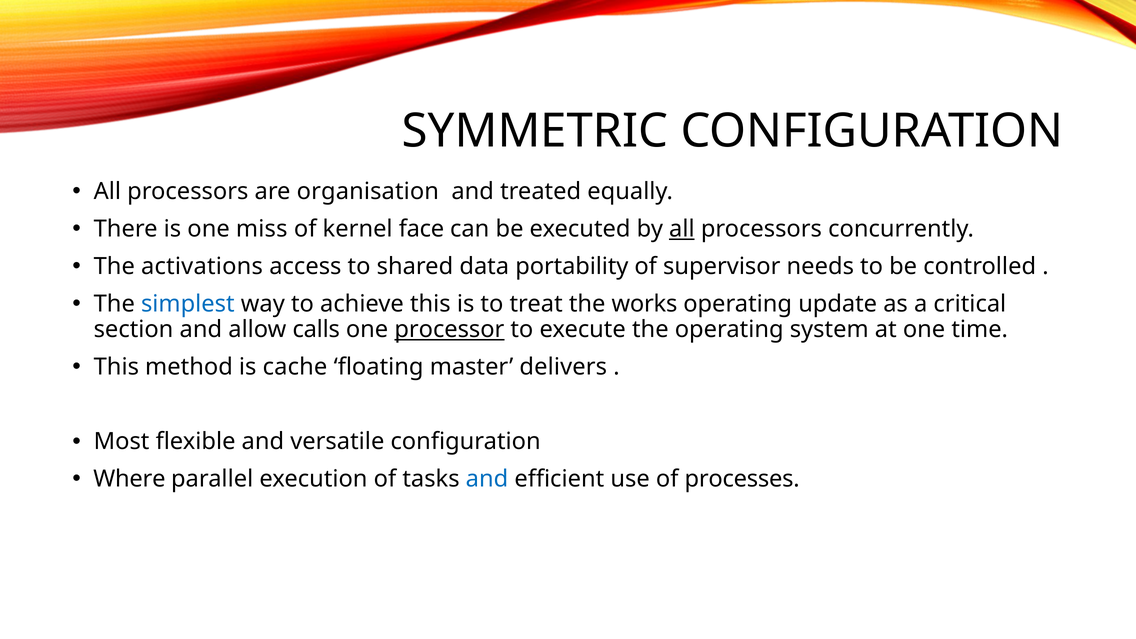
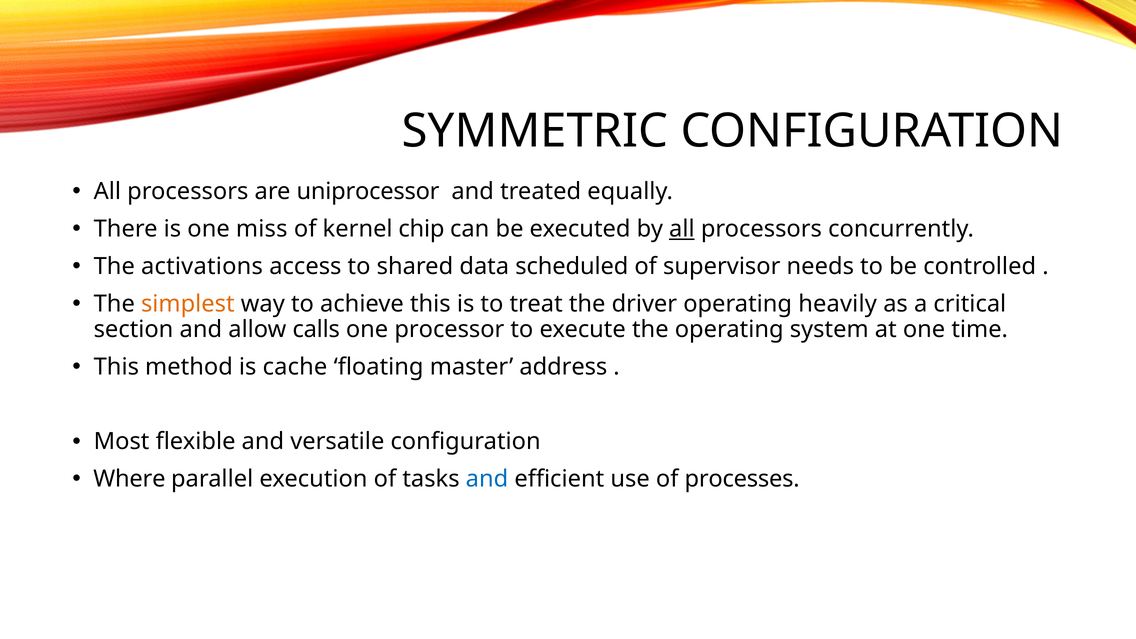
organisation: organisation -> uniprocessor (368, 191)
face: face -> chip (421, 229)
portability: portability -> scheduled (572, 266)
simplest colour: blue -> orange (188, 304)
works: works -> driver (644, 304)
update: update -> heavily (838, 304)
processor underline: present -> none (449, 329)
delivers: delivers -> address (563, 367)
